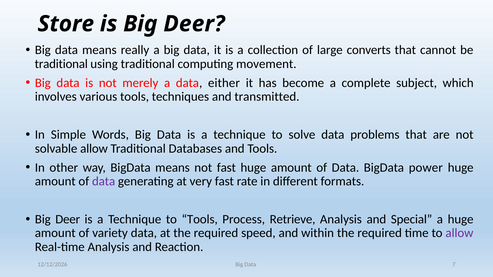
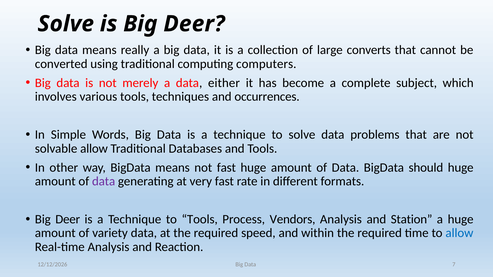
Store: Store -> Solve (66, 24)
traditional: traditional -> converted (61, 64)
movement: movement -> computers (266, 64)
transmitted: transmitted -> occurrences (267, 97)
power: power -> should (426, 168)
Retrieve: Retrieve -> Vendors (293, 219)
Special: Special -> Station (412, 219)
allow colour: purple -> blue (459, 233)
